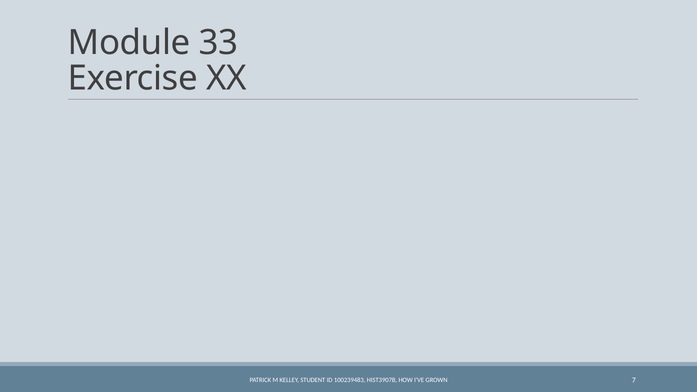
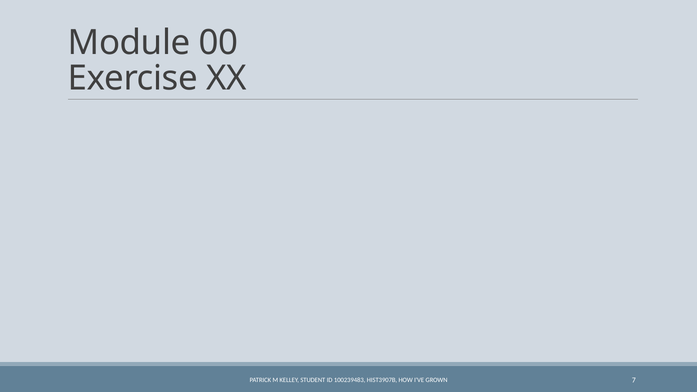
33: 33 -> 00 (218, 43)
